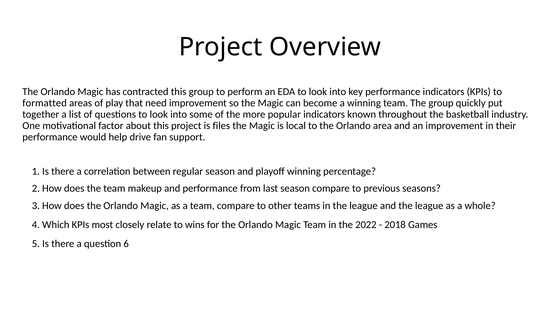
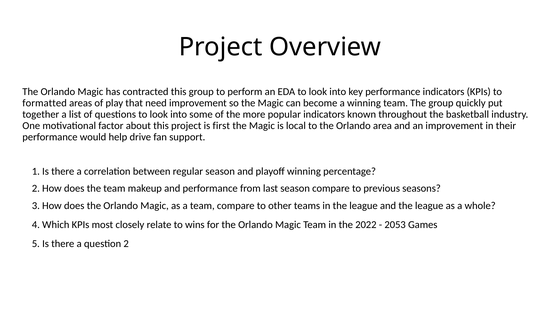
files: files -> first (221, 126)
2018: 2018 -> 2053 (395, 225)
question 6: 6 -> 2 (126, 244)
